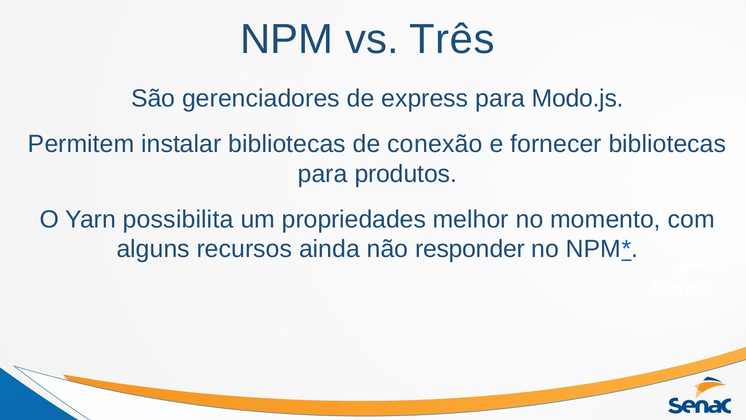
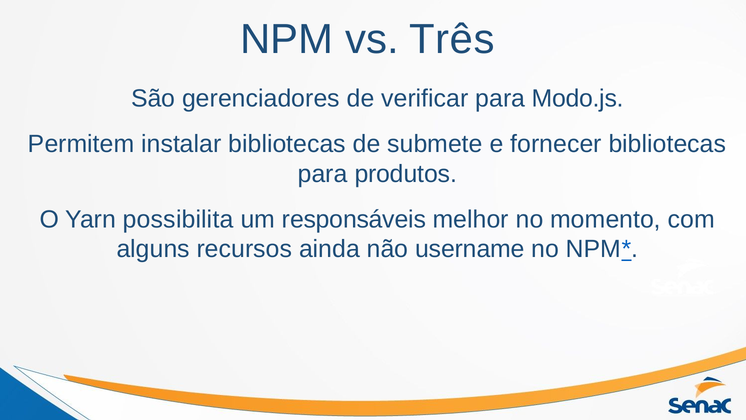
express: express -> verificar (425, 98)
conexão: conexão -> submete (435, 144)
propriedades: propriedades -> responsáveis (354, 219)
responder: responder -> username (470, 249)
